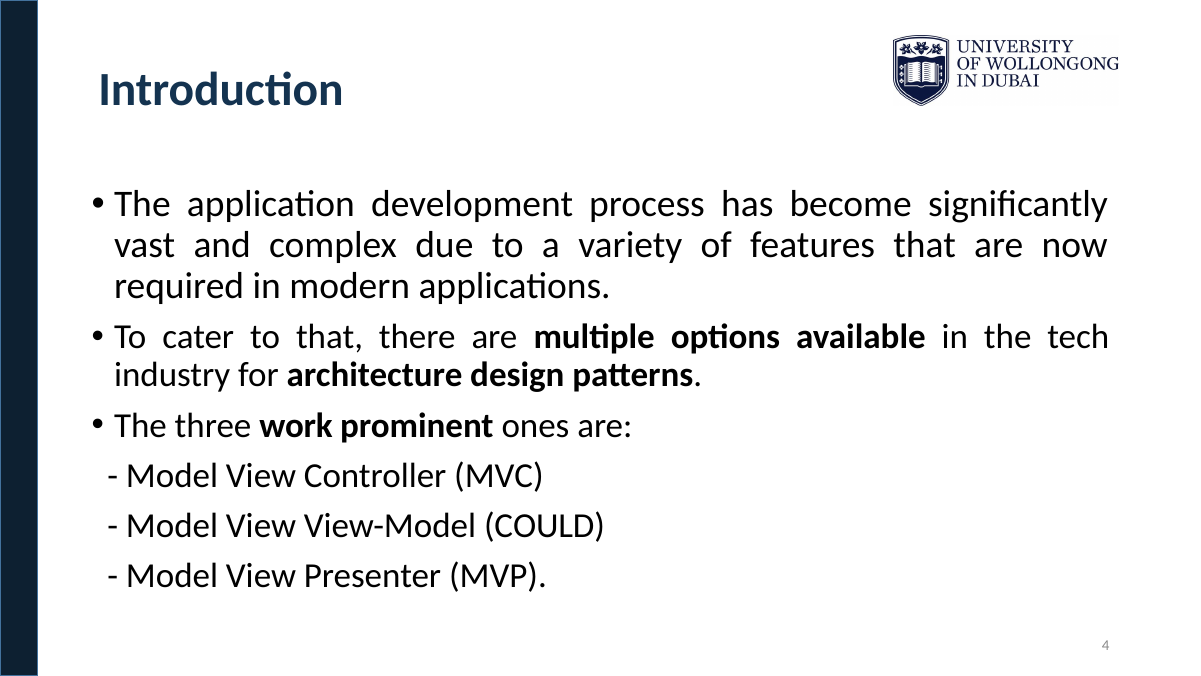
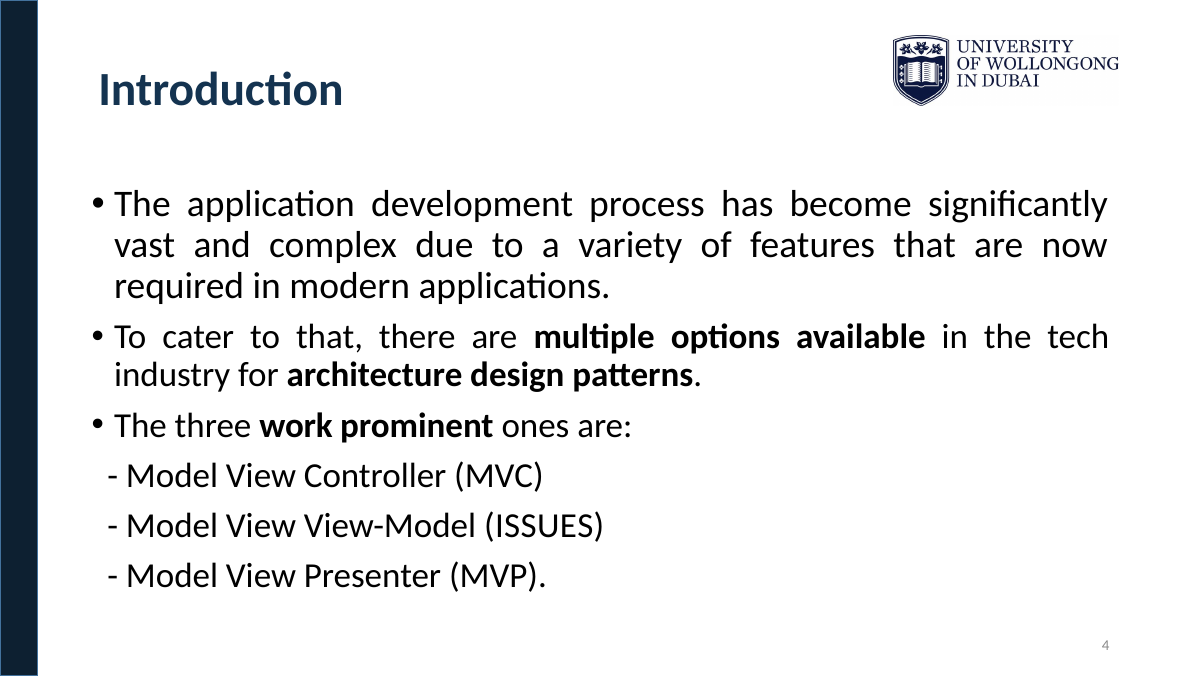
COULD: COULD -> ISSUES (544, 526)
